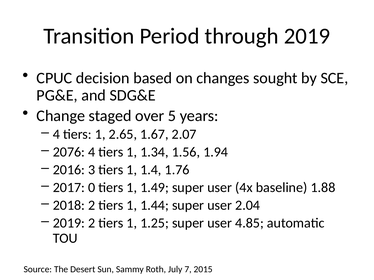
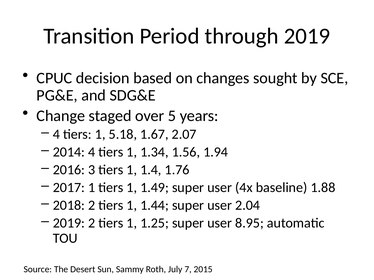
2.65: 2.65 -> 5.18 (123, 135)
2076: 2076 -> 2014 (69, 152)
2017 0: 0 -> 1 (92, 188)
4.85: 4.85 -> 8.95 (249, 223)
